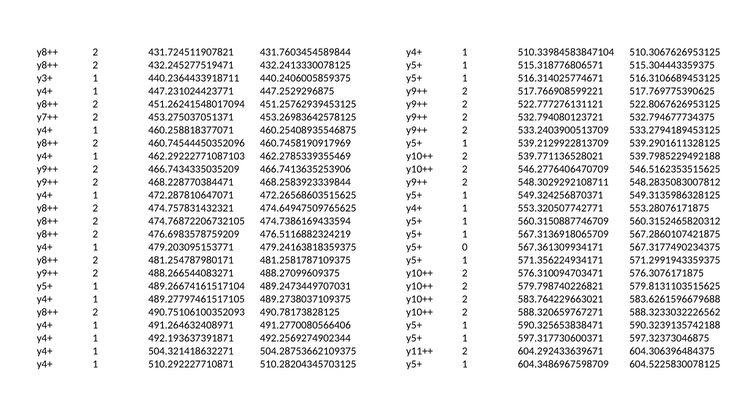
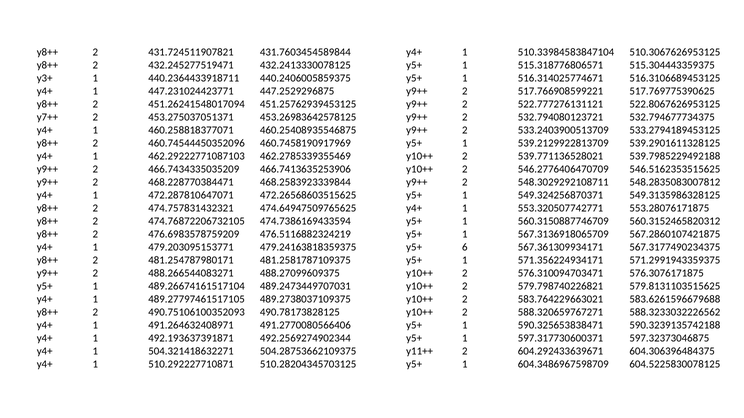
0: 0 -> 6 (465, 248)
